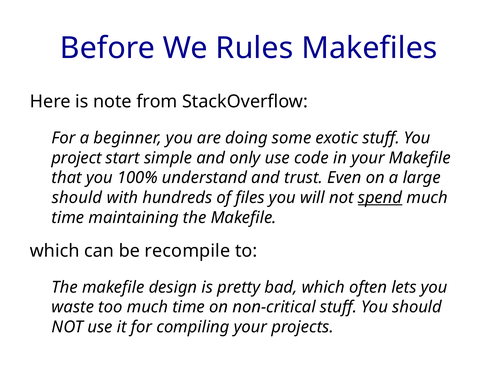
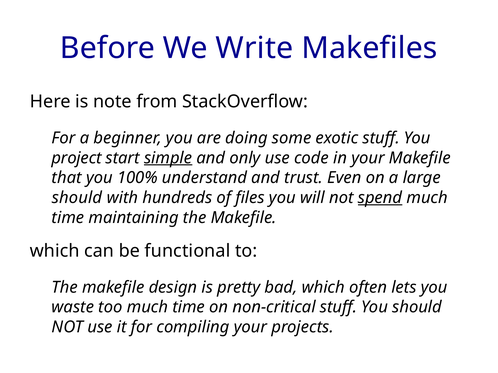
Rules: Rules -> Write (255, 48)
simple underline: none -> present (168, 158)
recompile: recompile -> functional (187, 251)
